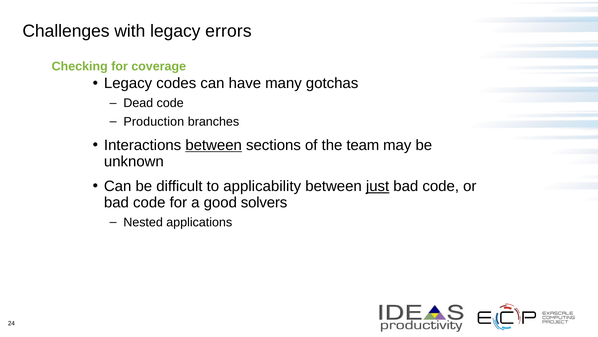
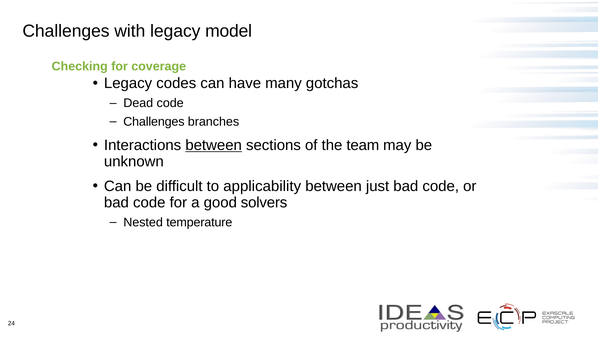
errors: errors -> model (229, 31)
Production: Production -> Challenges (154, 121)
just underline: present -> none (378, 186)
applications: applications -> temperature (199, 222)
